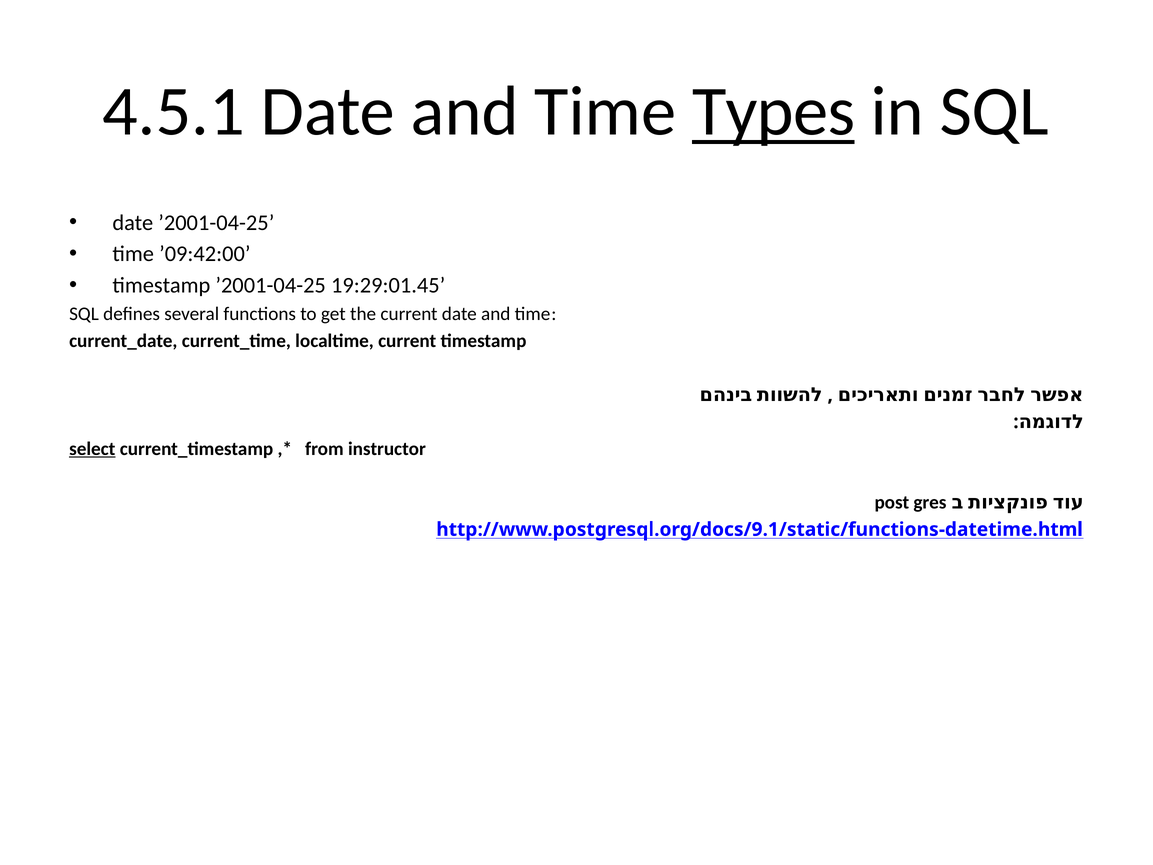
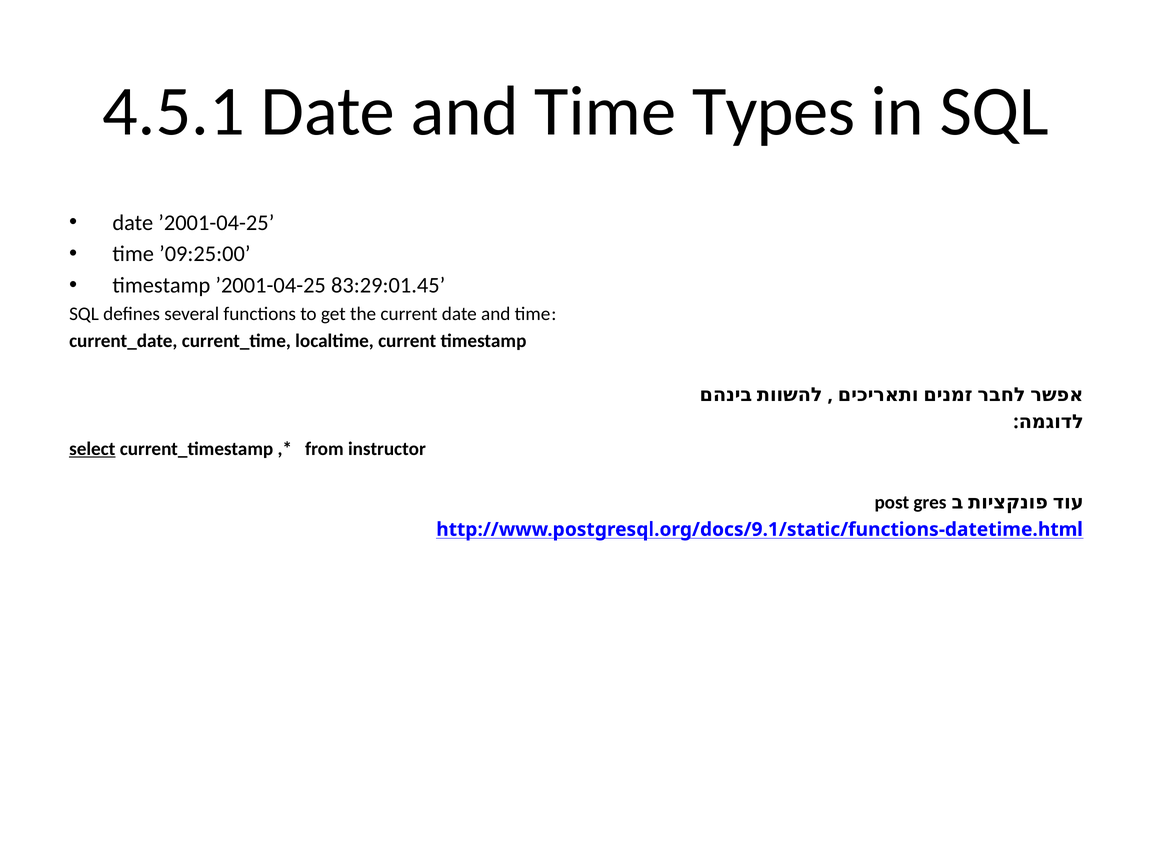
Types underline: present -> none (774, 112)
’09:42:00: ’09:42:00 -> ’09:25:00 (205, 254)
19:29:01.45: 19:29:01.45 -> 83:29:01.45 (388, 285)
